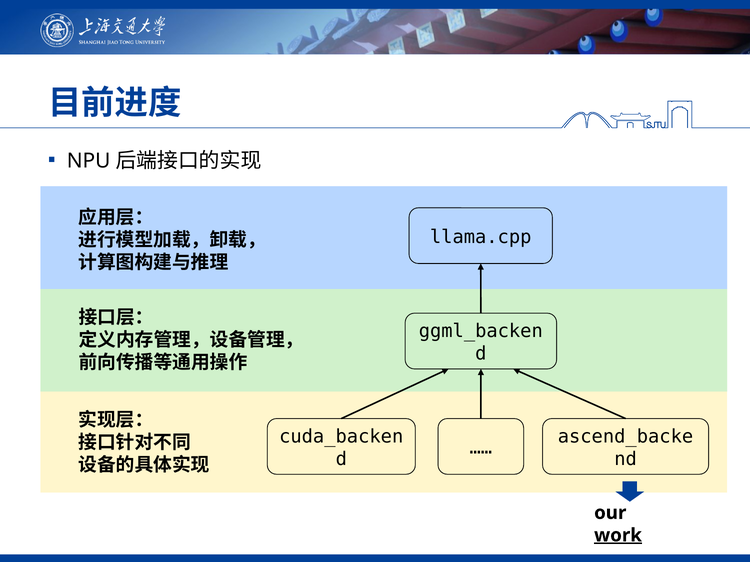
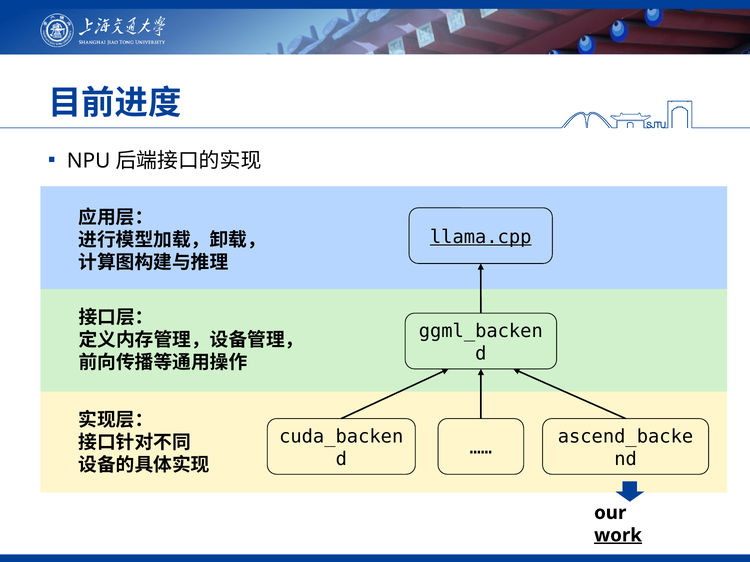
llama.cpp underline: none -> present (481, 237)
